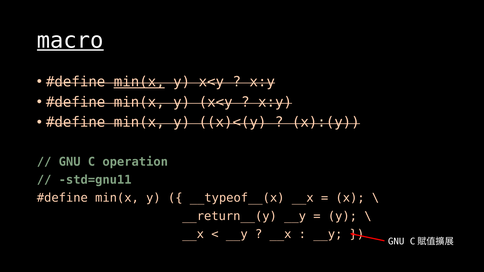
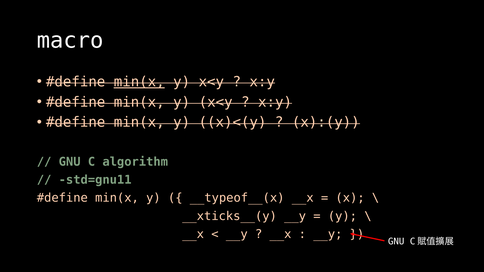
macro underline: present -> none (70, 41)
operation: operation -> algorithm (135, 162)
__return__(y: __return__(y -> __xticks__(y (230, 216)
